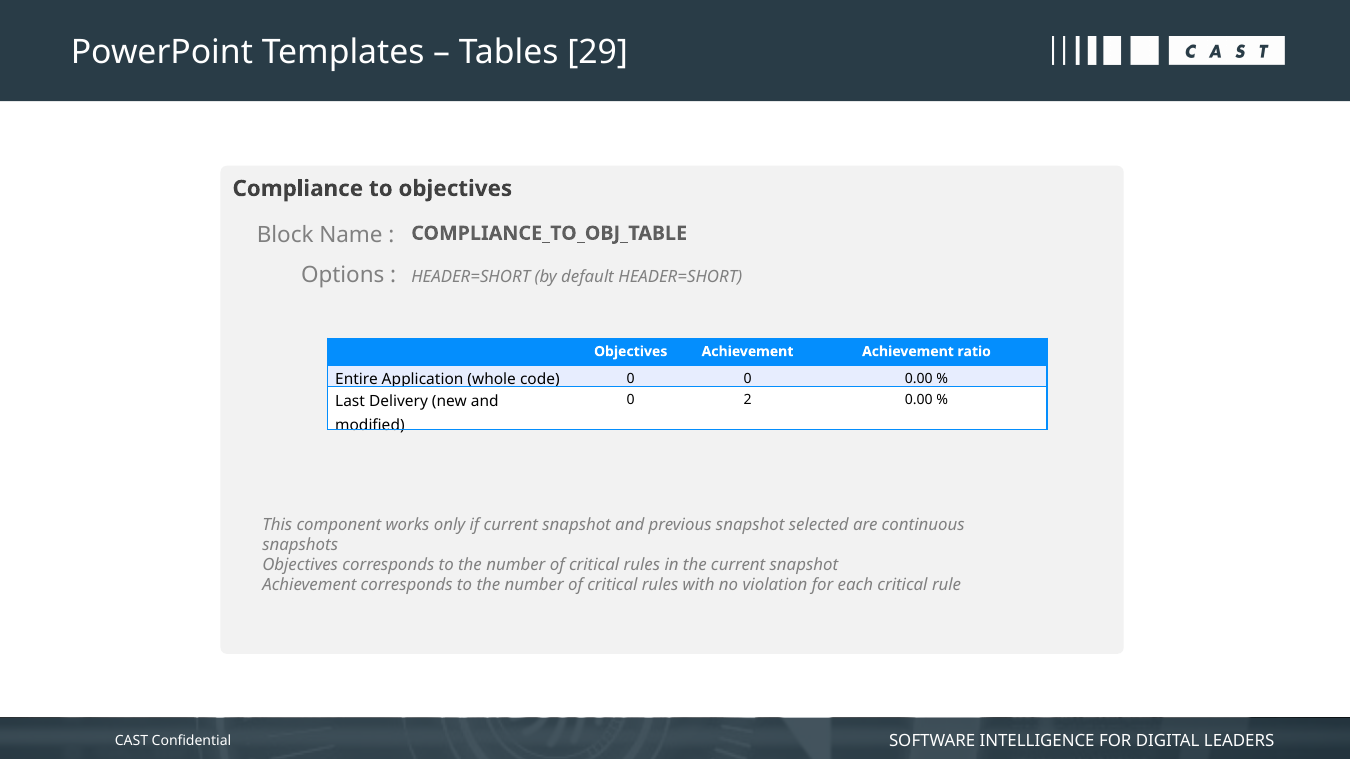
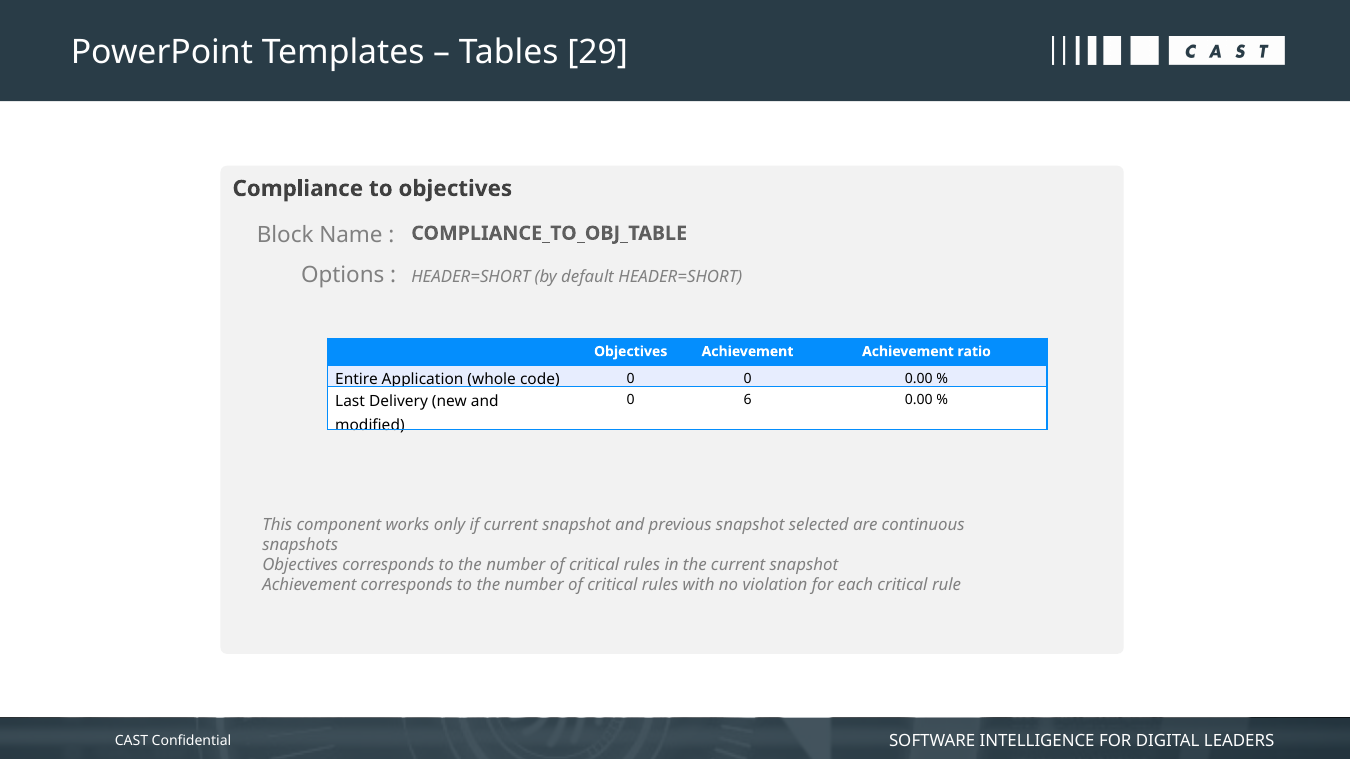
2: 2 -> 6 (748, 400)
